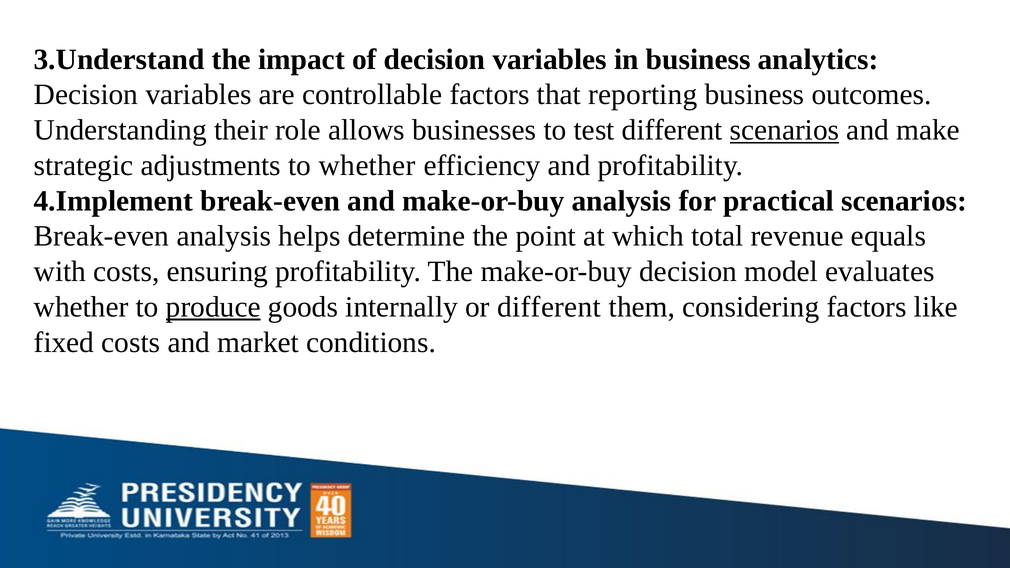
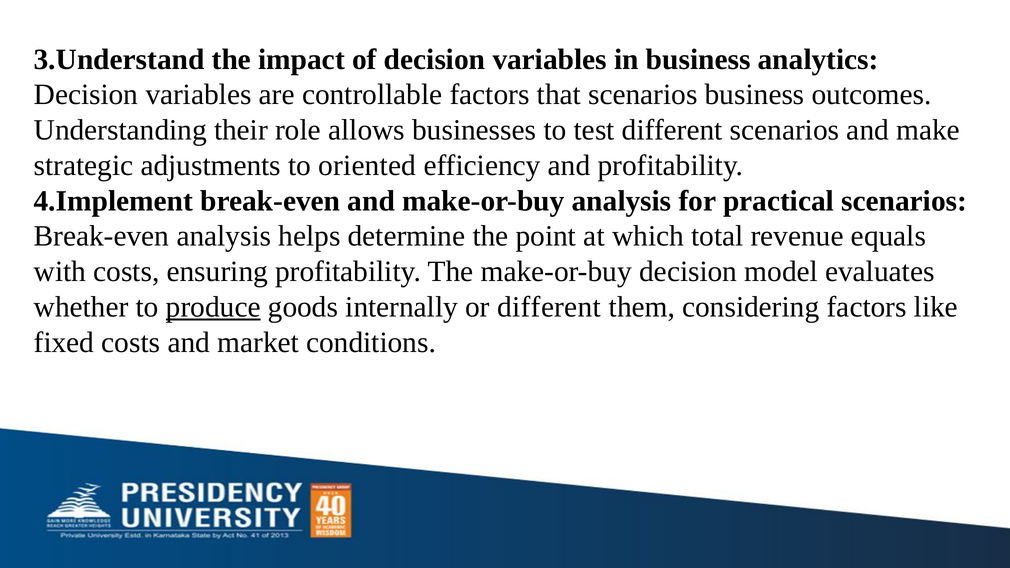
that reporting: reporting -> scenarios (643, 95)
scenarios underline: present -> none (785, 130)
to whether: whether -> oriented (367, 166)
